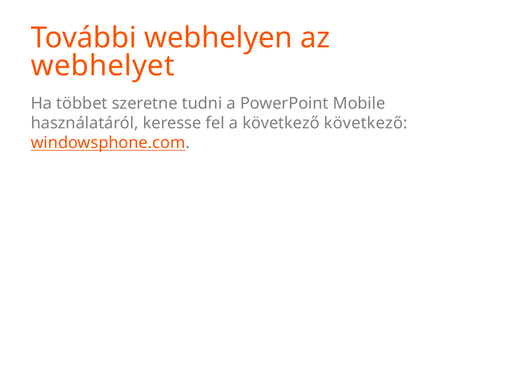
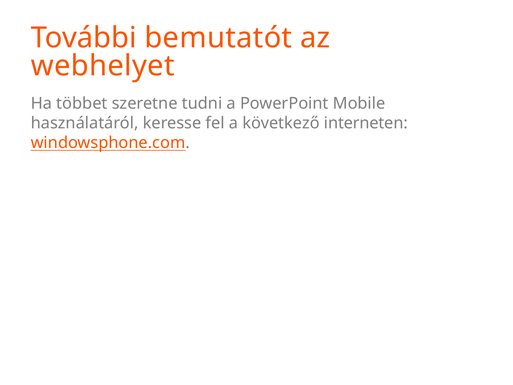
webhelyen: webhelyen -> bemutatót (218, 38)
következő következő: következő -> interneten (366, 123)
